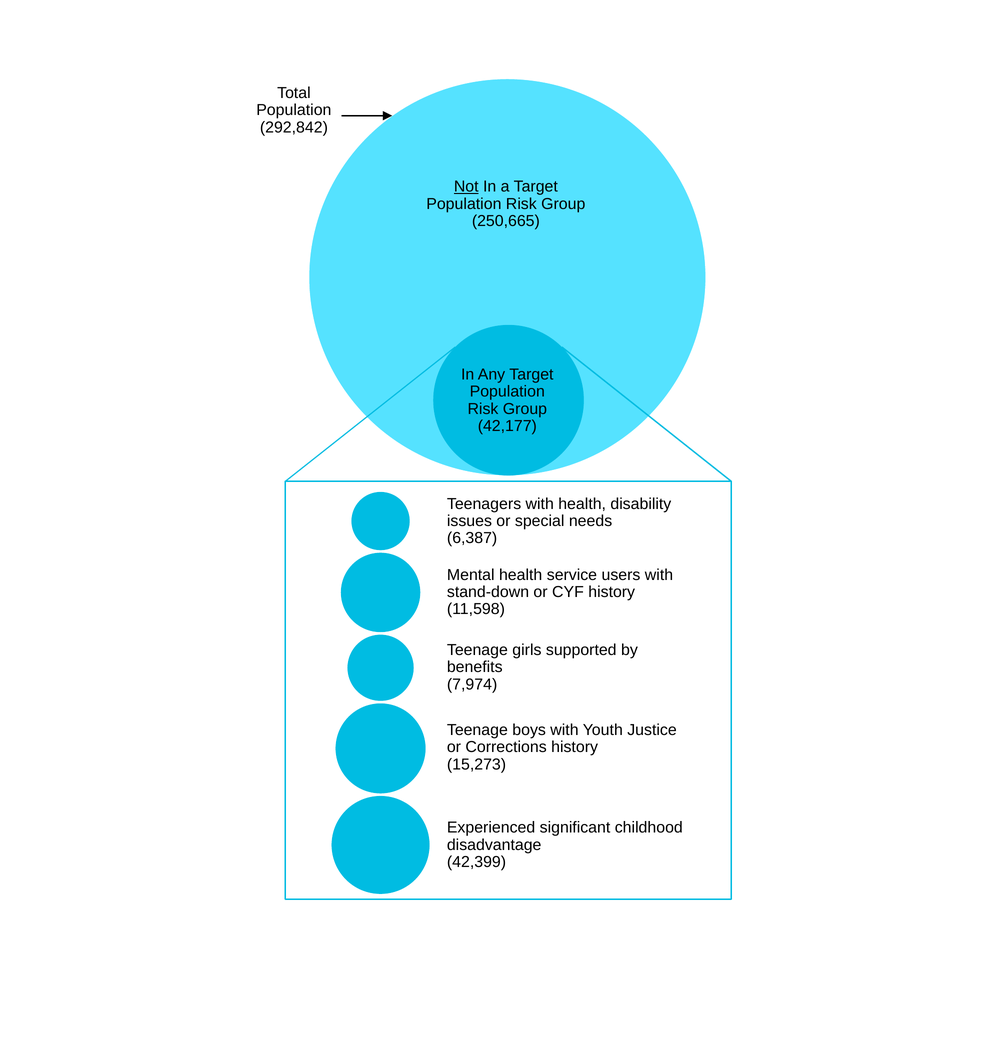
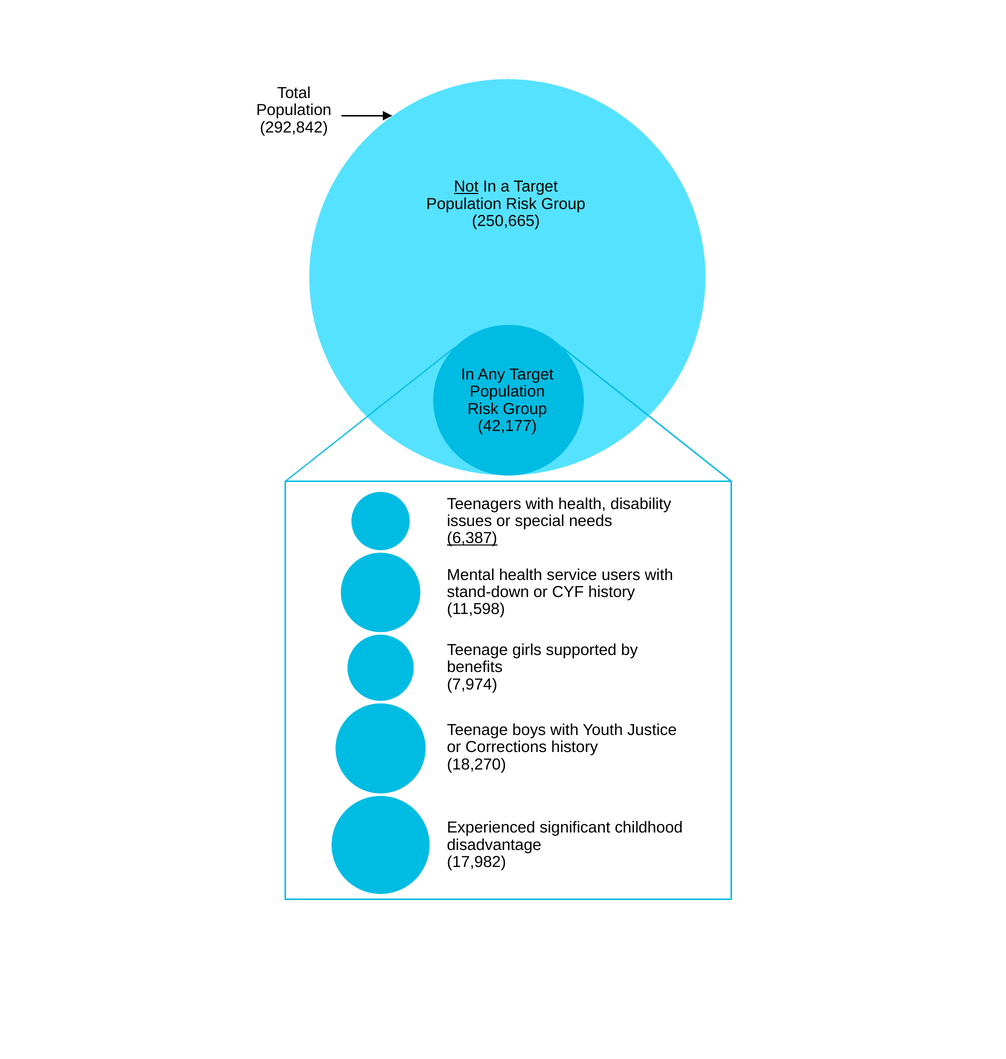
6,387 underline: none -> present (472, 538)
15,273: 15,273 -> 18,270 (477, 764)
42,399: 42,399 -> 17,982 (477, 862)
